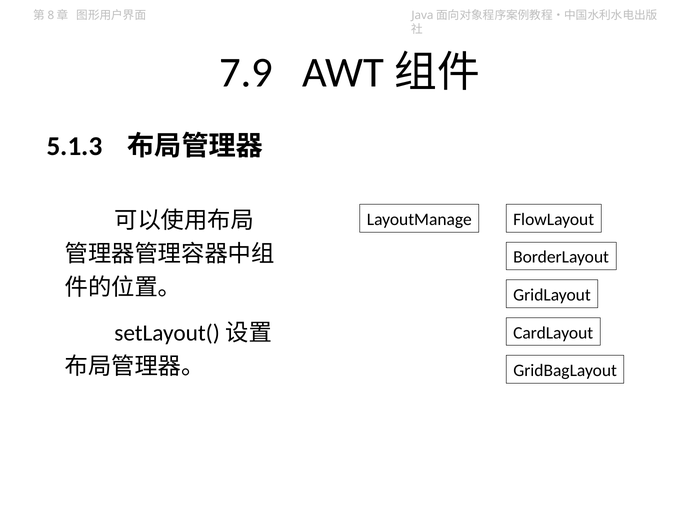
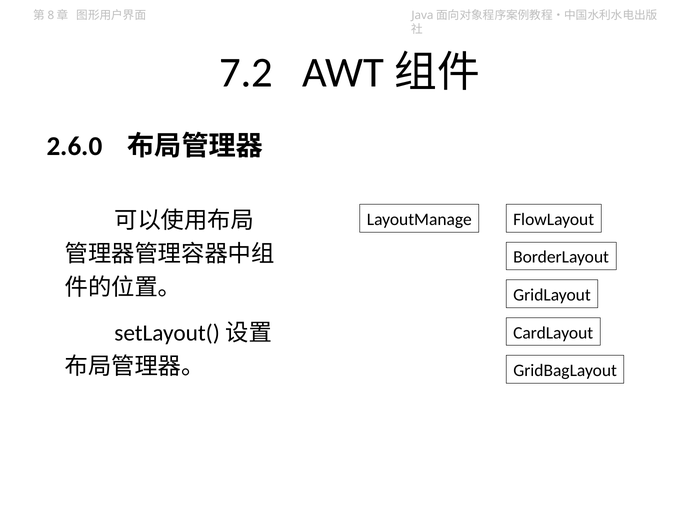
7.9: 7.9 -> 7.2 (246, 73)
5.1.3: 5.1.3 -> 2.6.0 (75, 146)
